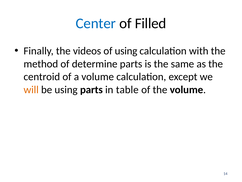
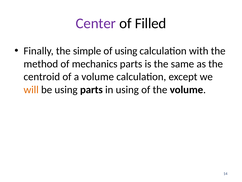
Center colour: blue -> purple (96, 23)
videos: videos -> simple (87, 51)
determine: determine -> mechanics (95, 64)
in table: table -> using (127, 89)
